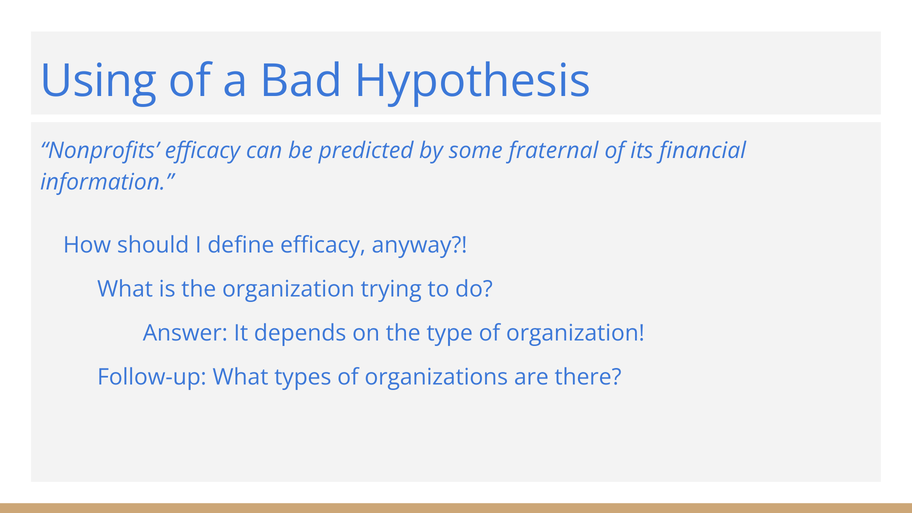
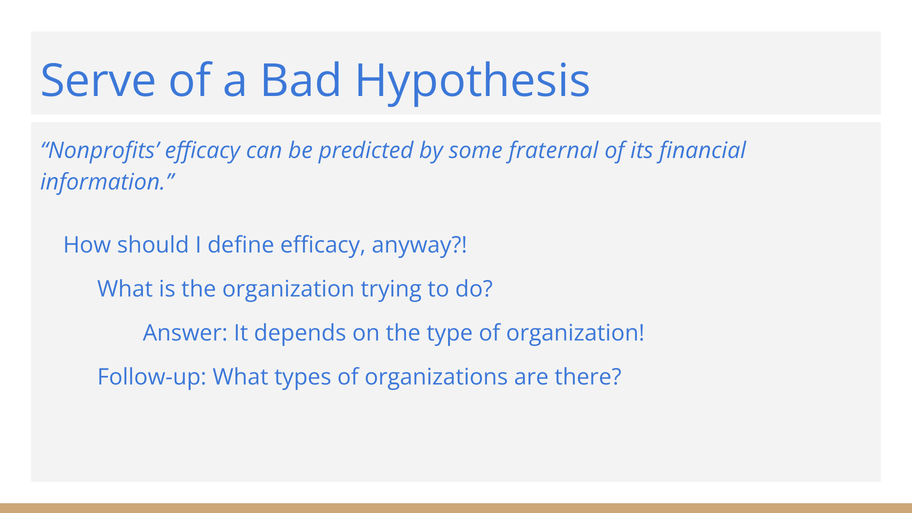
Using: Using -> Serve (98, 81)
